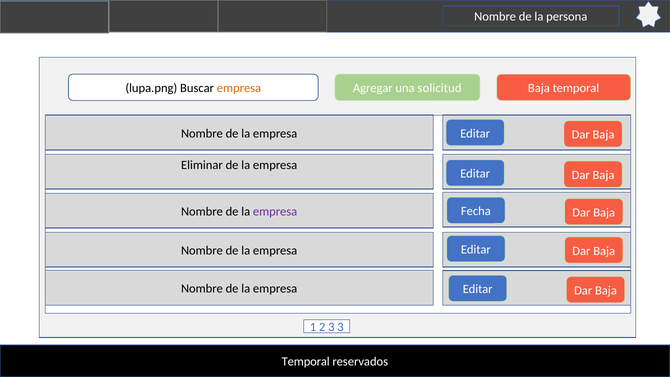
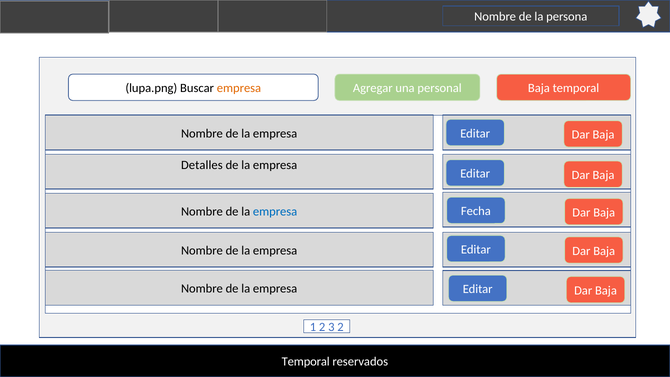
solicitud: solicitud -> personal (440, 88)
Eliminar: Eliminar -> Detalles (202, 165)
empresa colour: purple -> blue (275, 211)
3 3: 3 -> 2 (341, 327)
